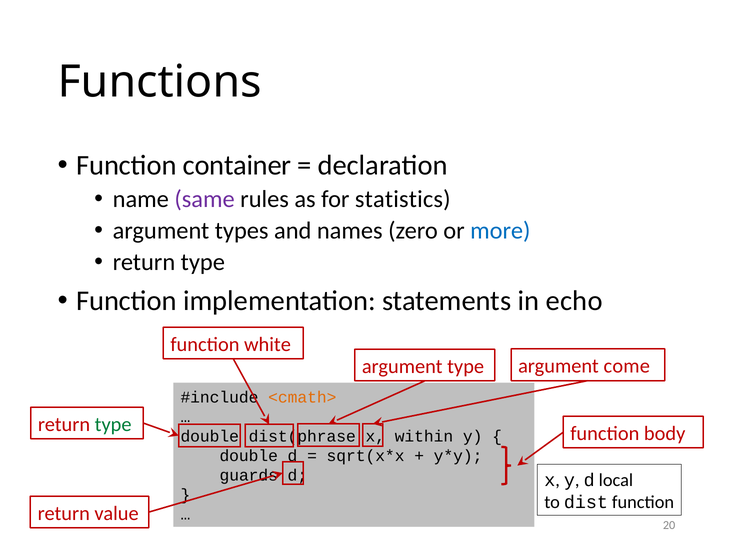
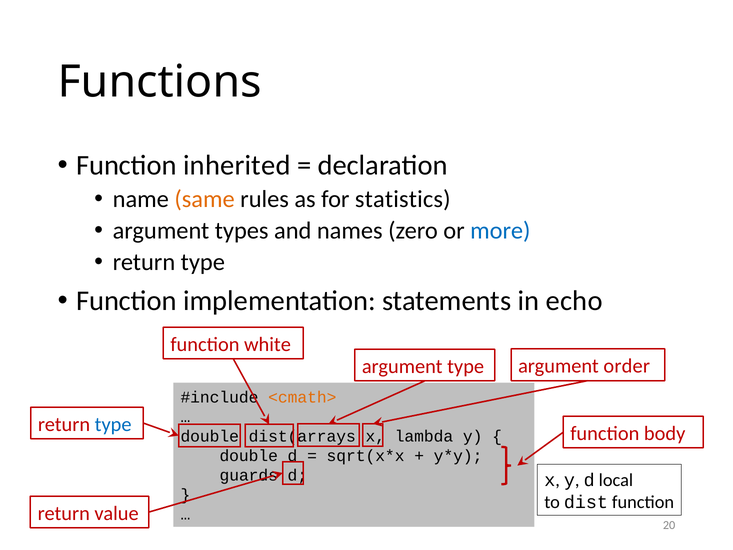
container: container -> inherited (237, 165)
same colour: purple -> orange (205, 199)
come: come -> order (627, 366)
type colour: green -> blue (113, 424)
dist(phrase: dist(phrase -> dist(arrays (302, 436)
within: within -> lambda (424, 436)
